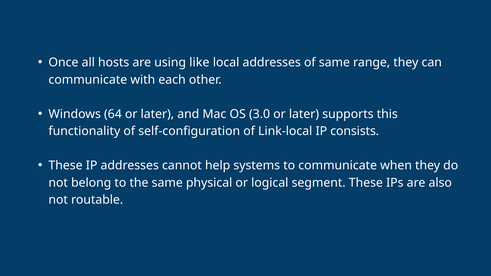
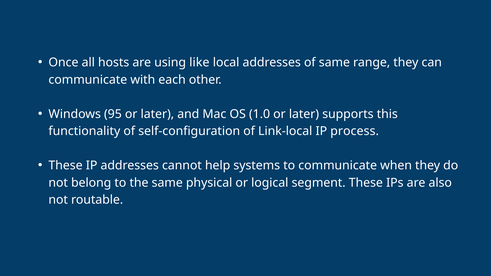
64: 64 -> 95 (113, 114)
3.0: 3.0 -> 1.0 (260, 114)
consists: consists -> process (355, 131)
